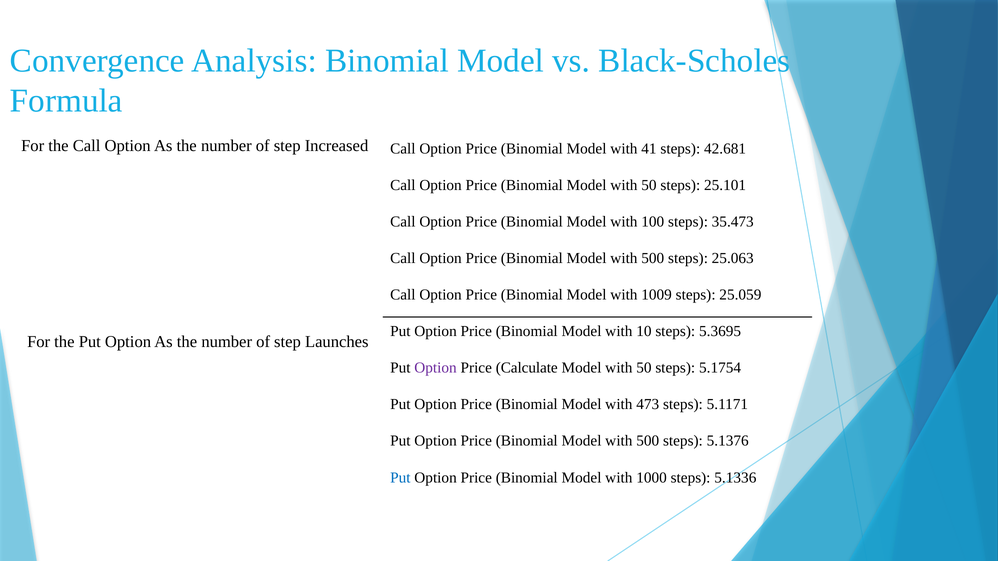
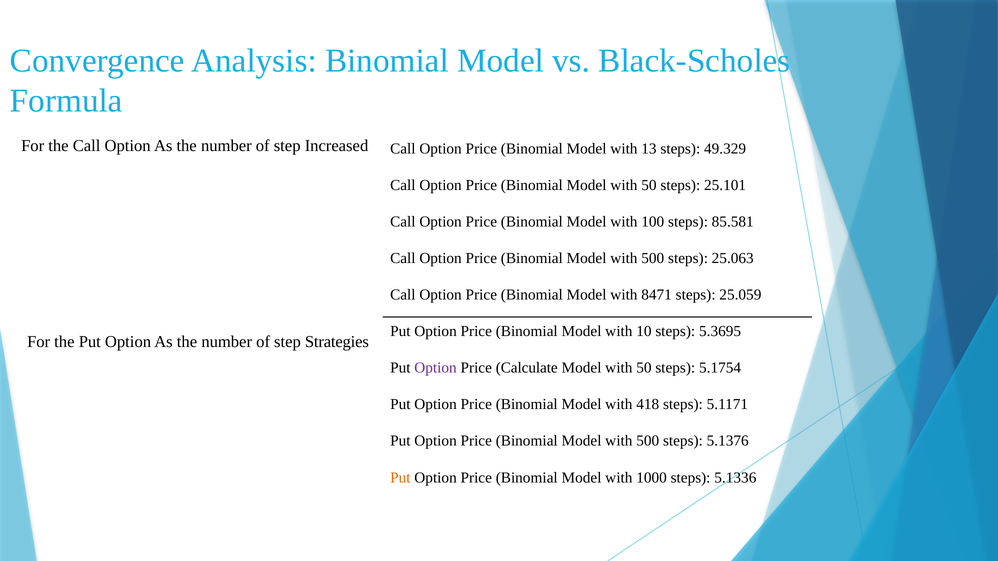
41: 41 -> 13 (649, 149)
42.681: 42.681 -> 49.329 (725, 149)
35.473: 35.473 -> 85.581 (733, 222)
1009: 1009 -> 8471 (657, 295)
Launches: Launches -> Strategies (337, 342)
473: 473 -> 418 (648, 405)
Put colour: blue -> orange (400, 478)
